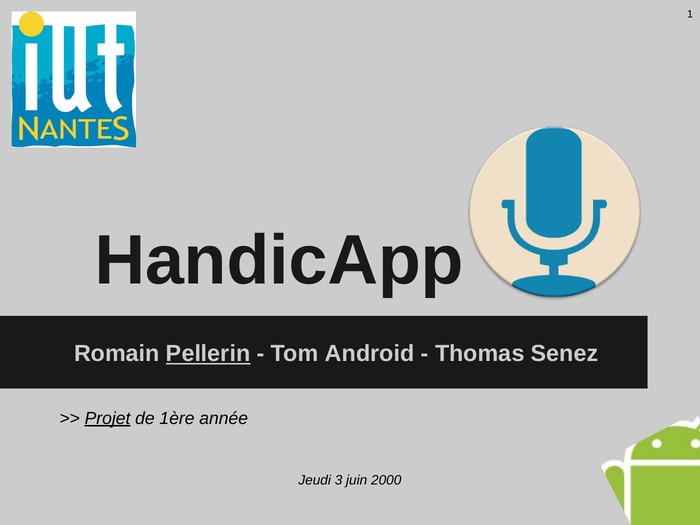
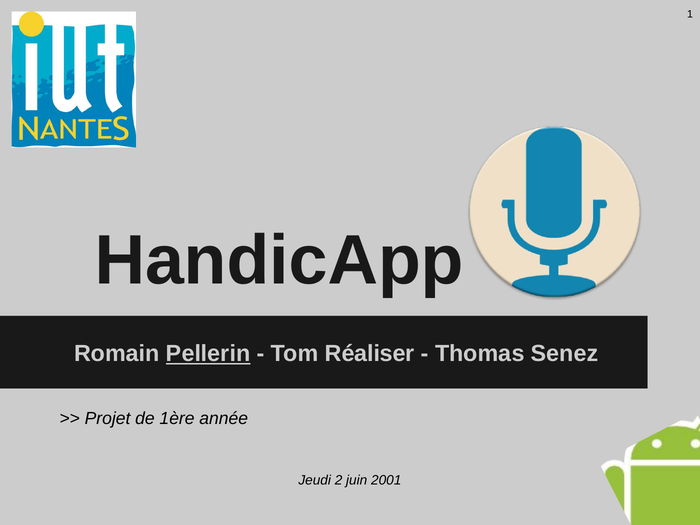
Android: Android -> Réaliser (370, 354)
Projet underline: present -> none (108, 418)
3: 3 -> 2 (339, 480)
2000: 2000 -> 2001 (386, 480)
